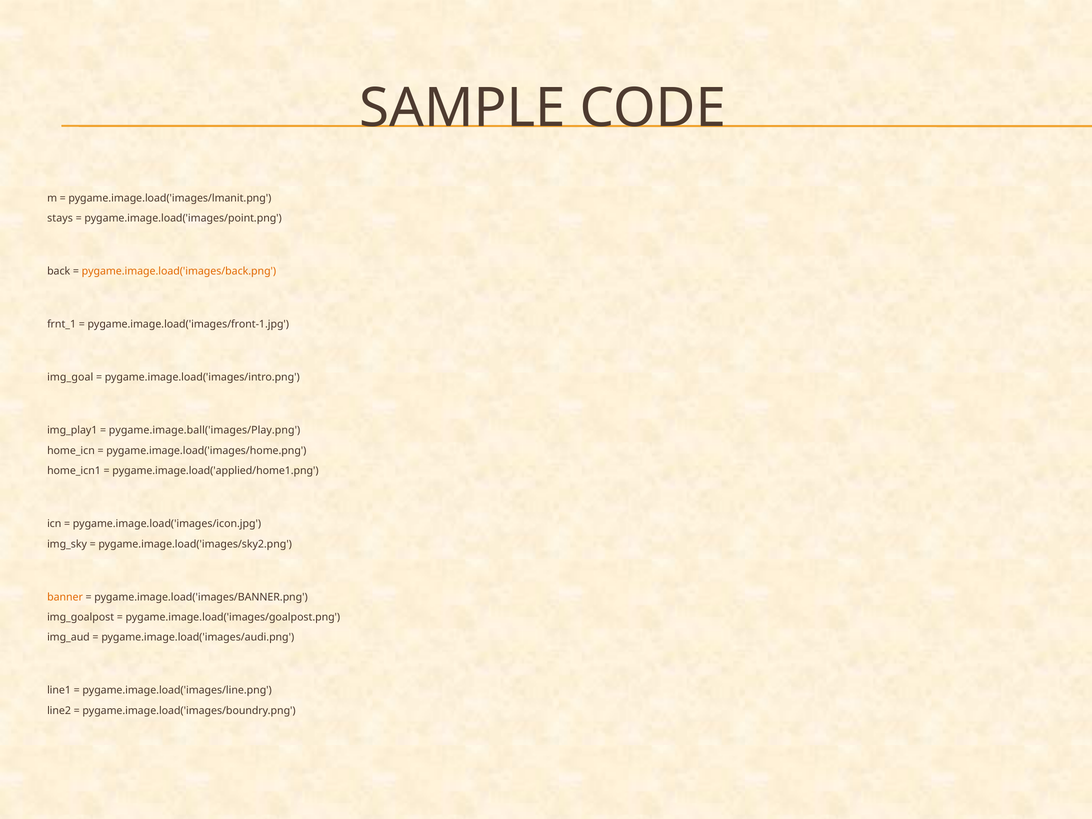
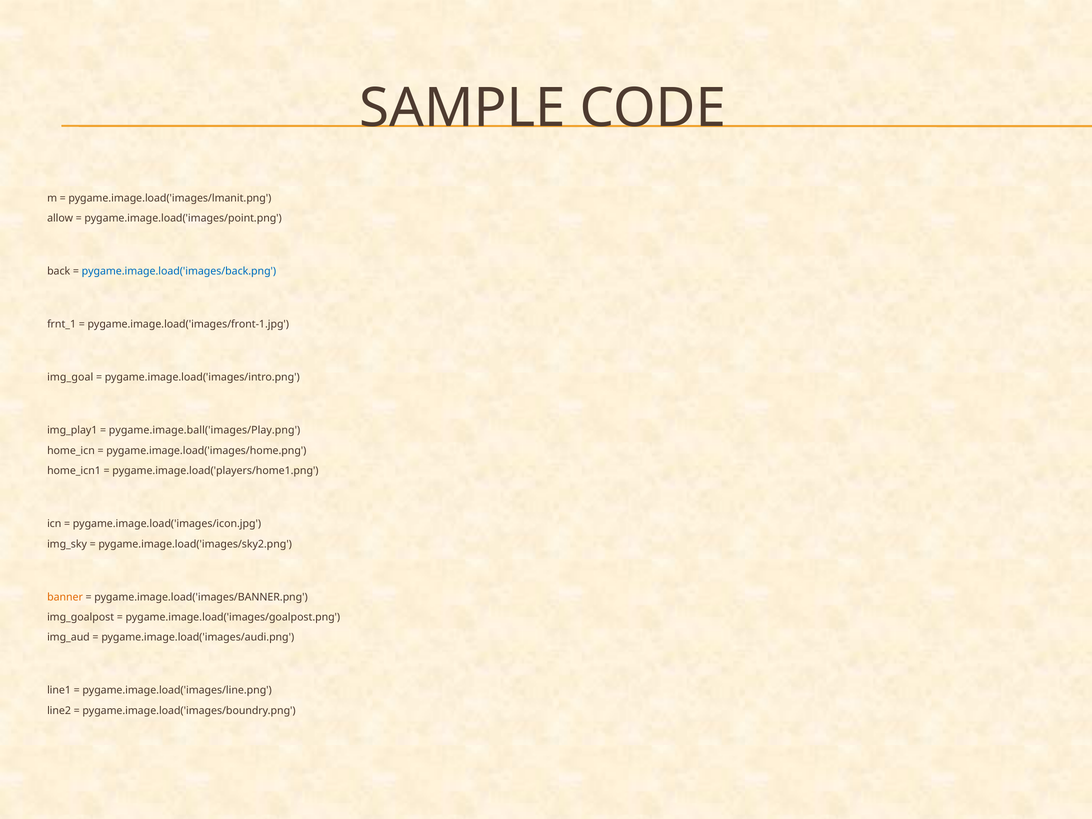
stays: stays -> allow (60, 218)
pygame.image.load('images/back.png colour: orange -> blue (179, 271)
pygame.image.load('applied/home1.png: pygame.image.load('applied/home1.png -> pygame.image.load('players/home1.png (215, 471)
